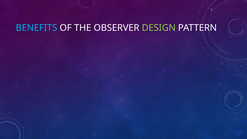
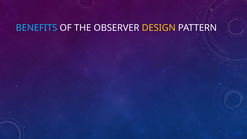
DESIGN colour: light green -> yellow (159, 28)
